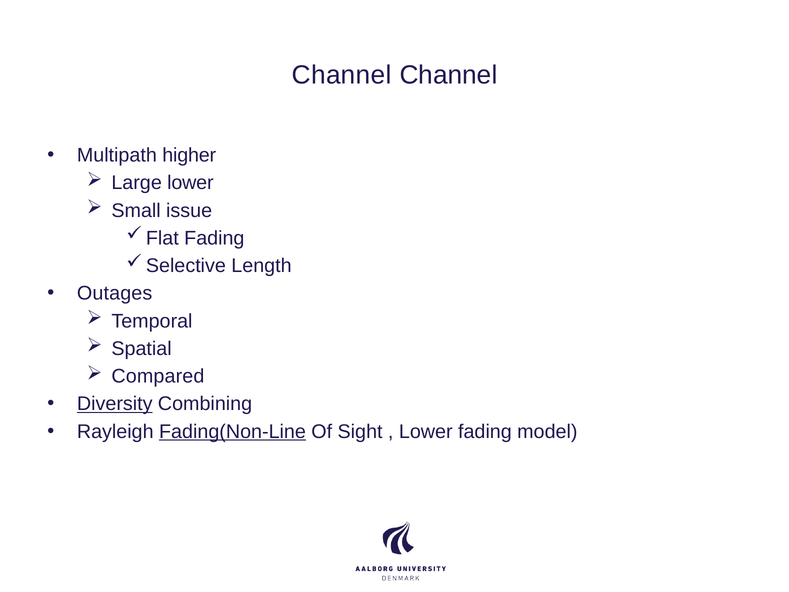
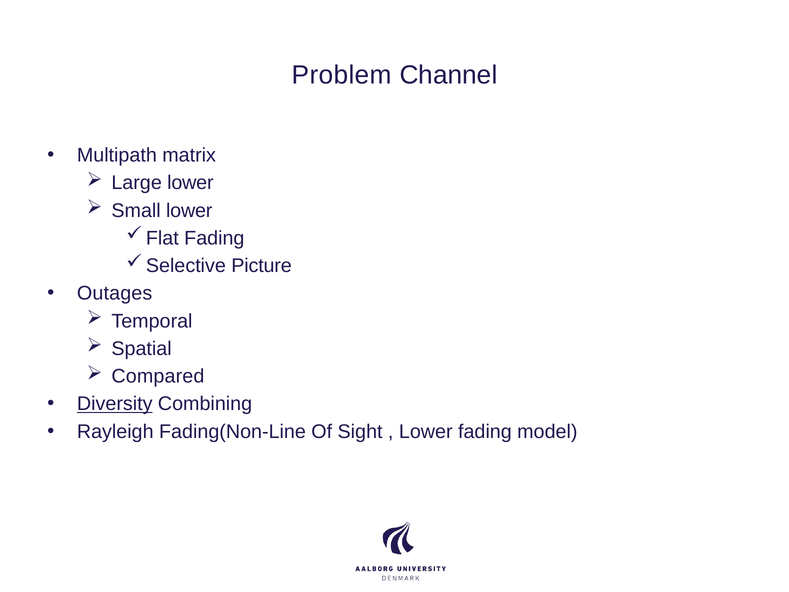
Channel: Channel -> Problem (342, 75)
higher: higher -> matrix (189, 155)
Small issue: issue -> lower (189, 210)
Length: Length -> Picture (262, 266)
Fading(Non-Line underline: present -> none (232, 431)
